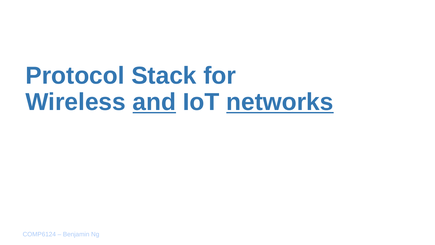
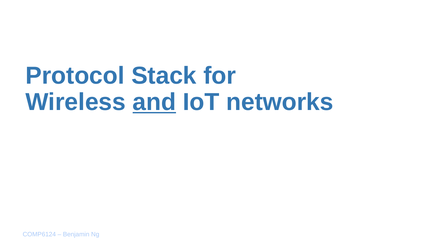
networks underline: present -> none (280, 102)
